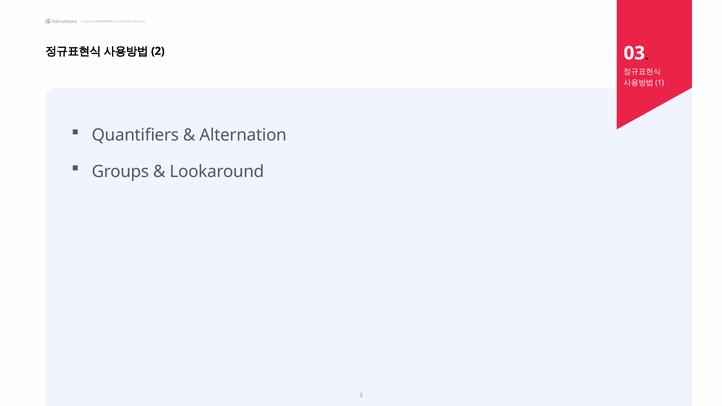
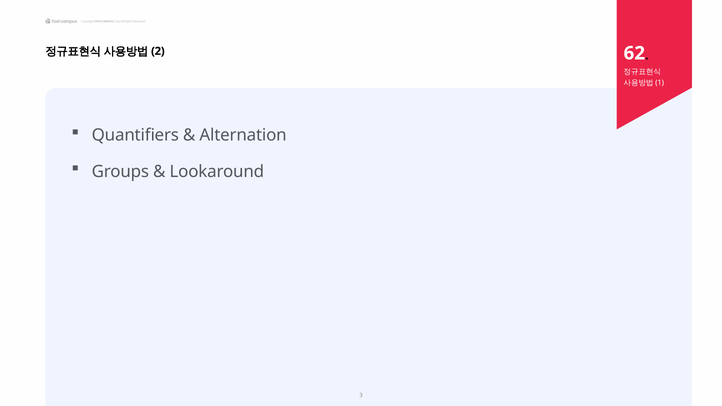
03: 03 -> 62 (634, 53)
